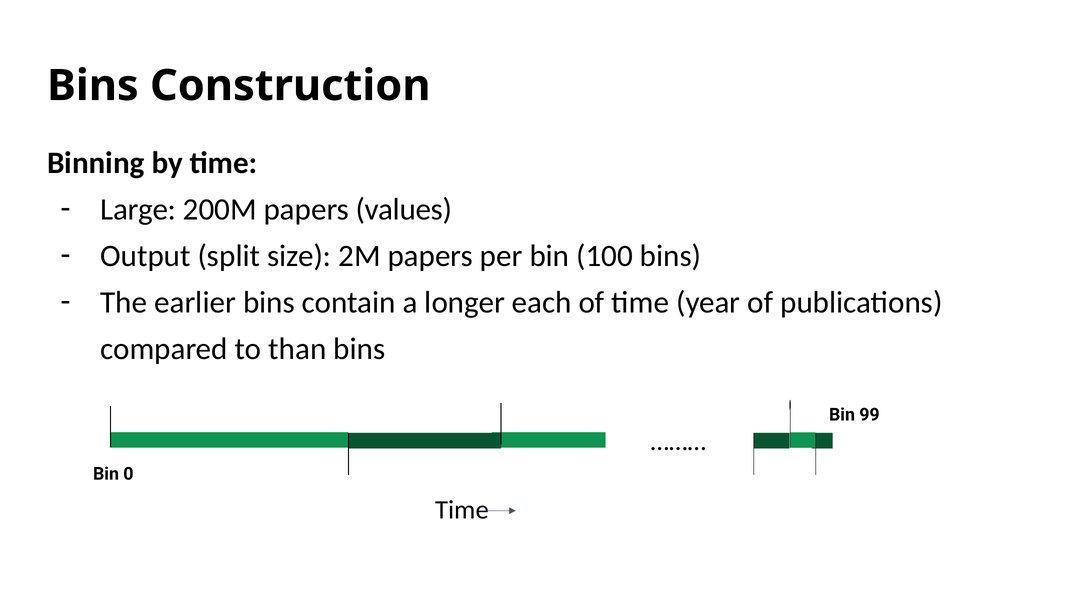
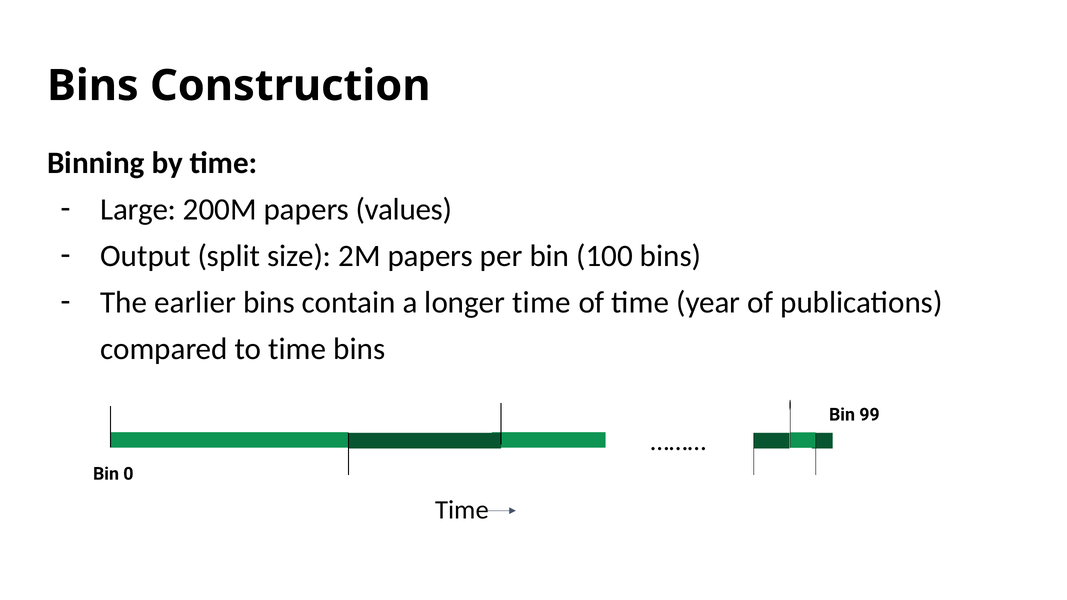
longer each: each -> time (542, 303)
to than: than -> time (297, 349)
